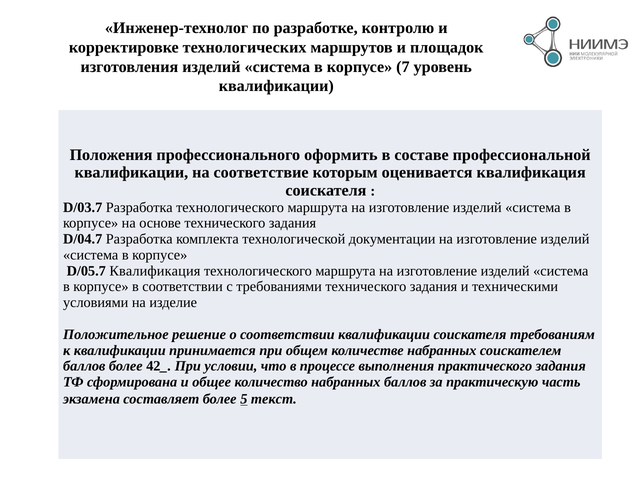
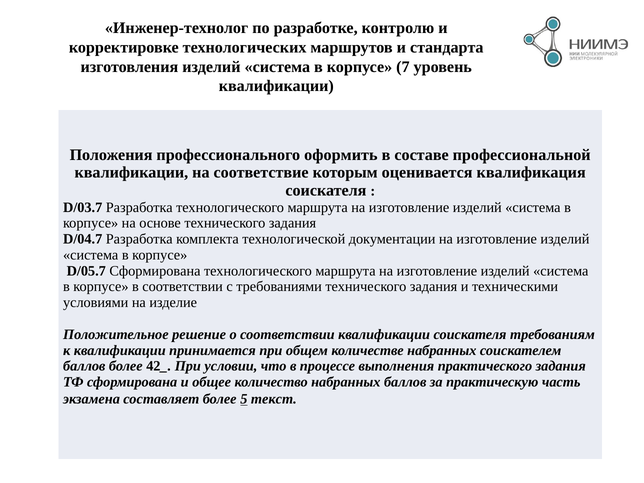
площадок: площадок -> стандарта (447, 47)
D/05.7 Квалификация: Квалификация -> Сформирована (155, 271)
